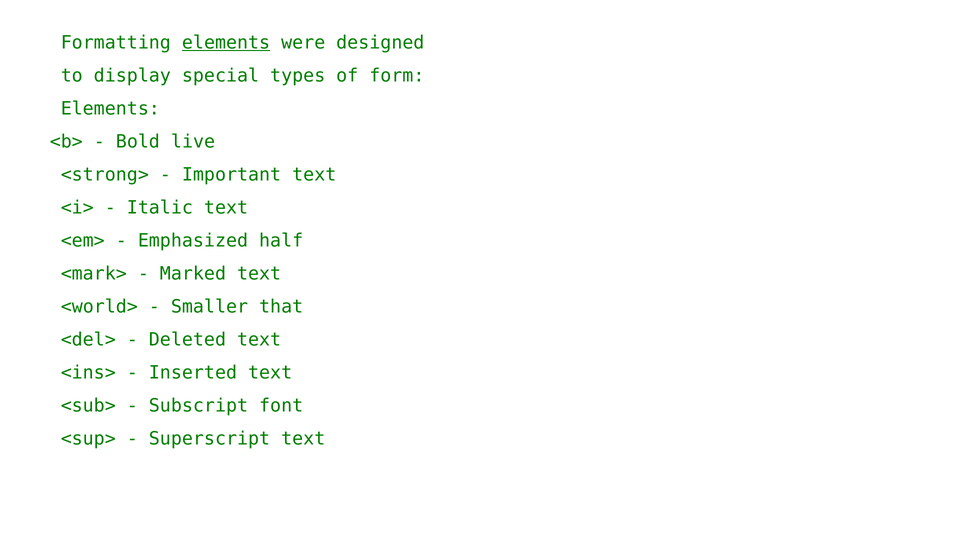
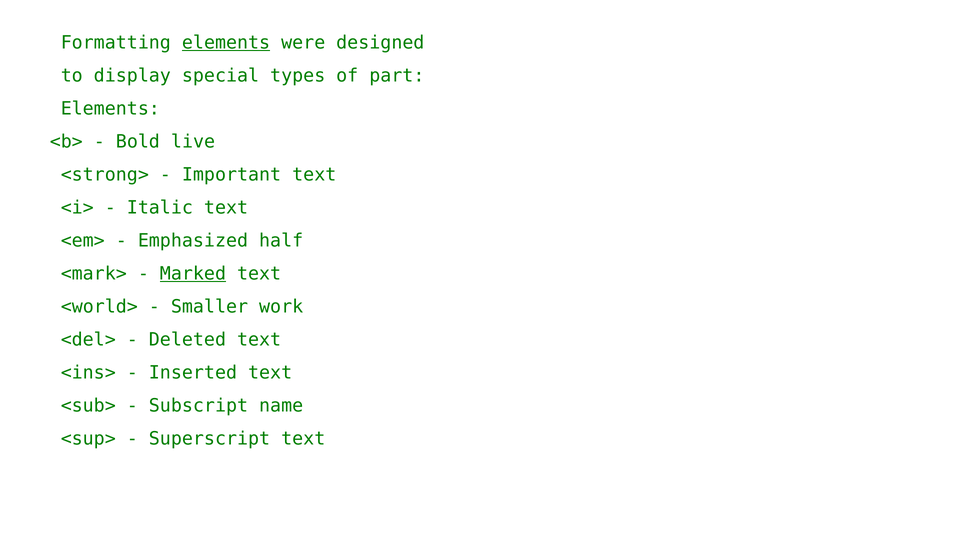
form: form -> part (397, 76)
Marked underline: none -> present (193, 273)
that: that -> work (281, 306)
font: font -> name (281, 405)
